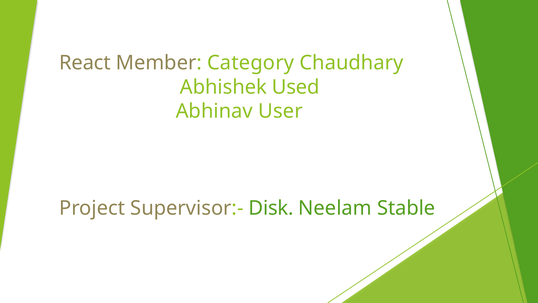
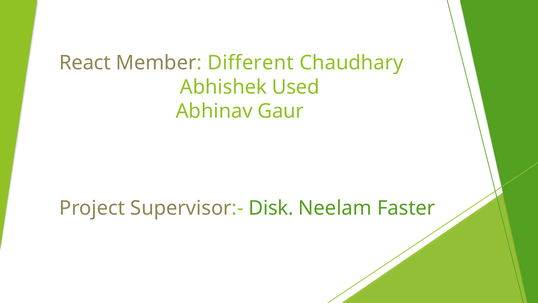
Category: Category -> Different (251, 63)
User: User -> Gaur (281, 111)
Stable: Stable -> Faster (406, 208)
